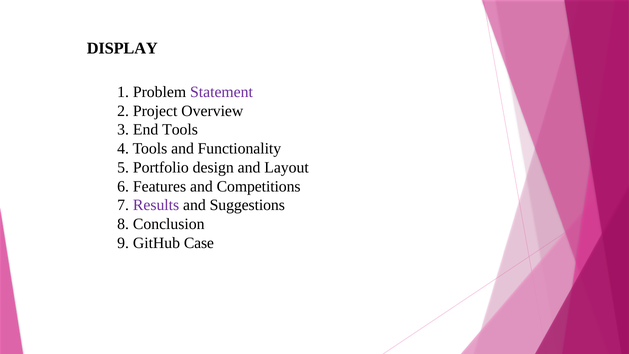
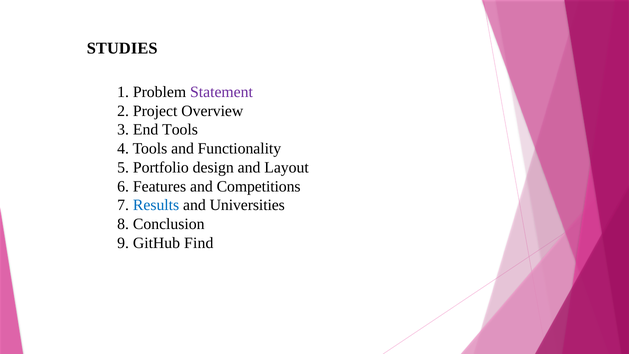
DISPLAY: DISPLAY -> STUDIES (122, 48)
Results colour: purple -> blue (156, 205)
Suggestions: Suggestions -> Universities (247, 205)
Case: Case -> Find (199, 243)
